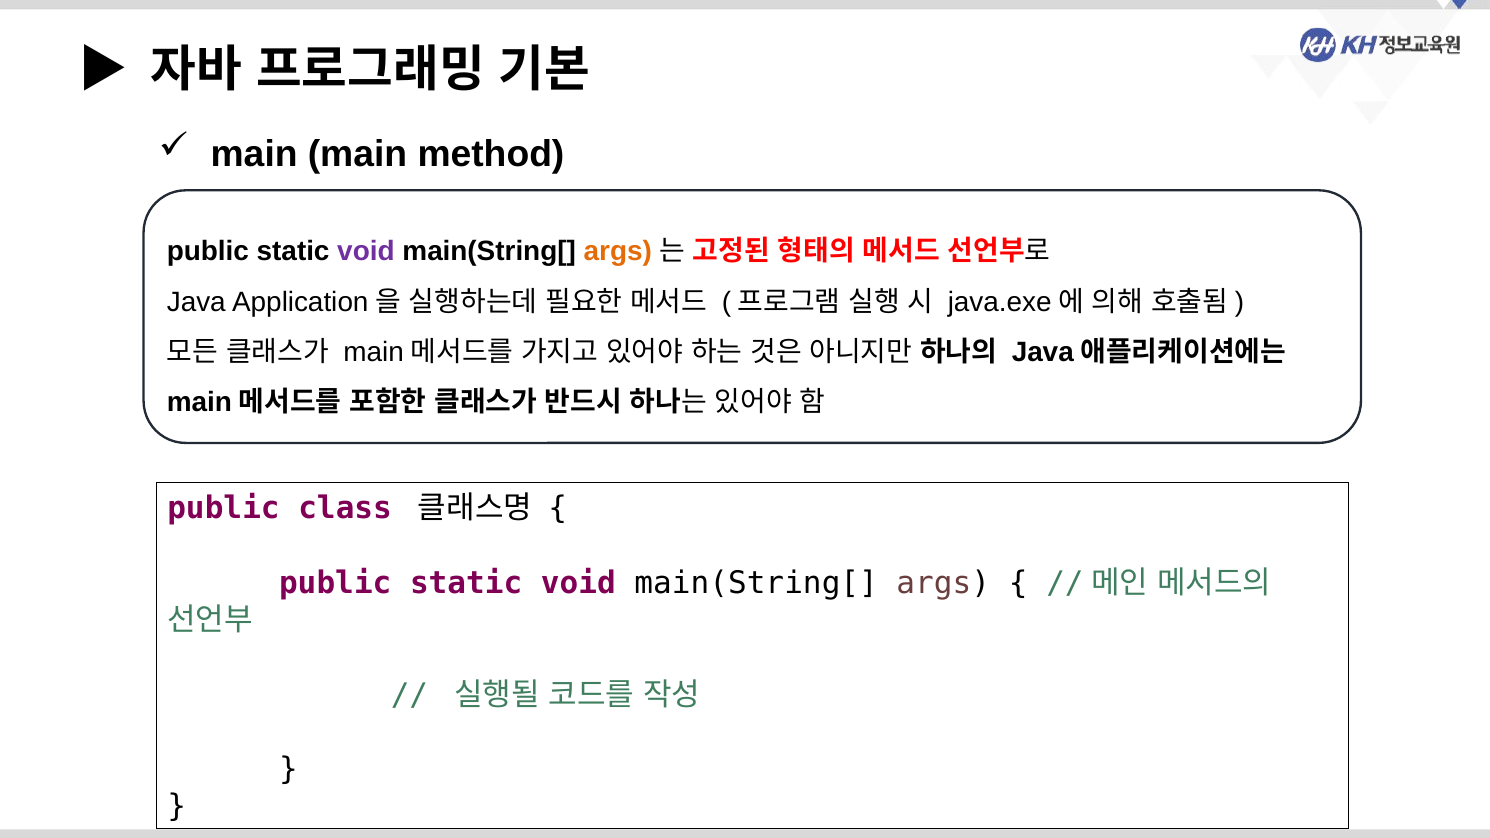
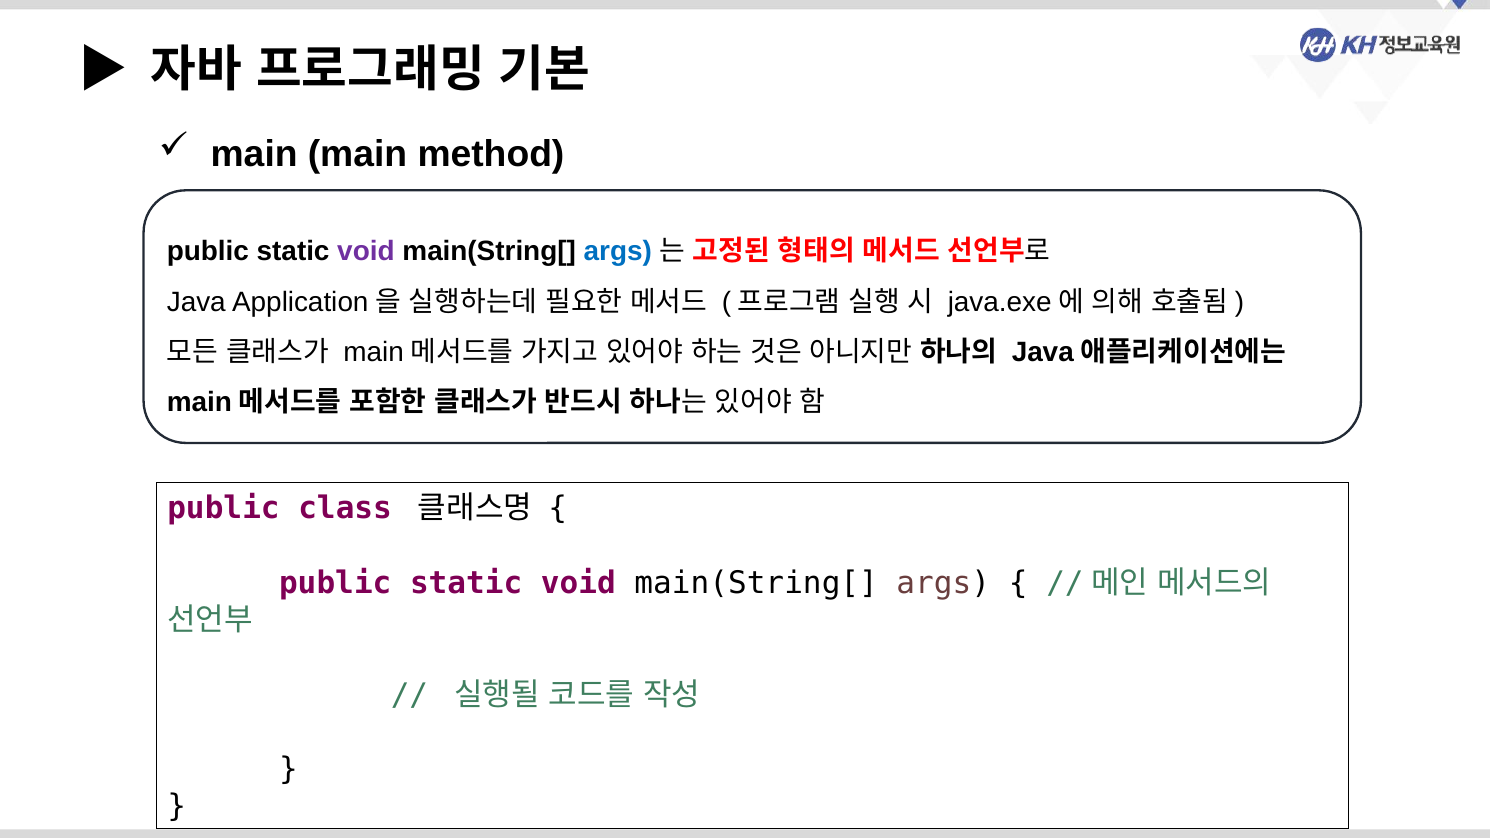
args colour: orange -> blue (618, 252)
